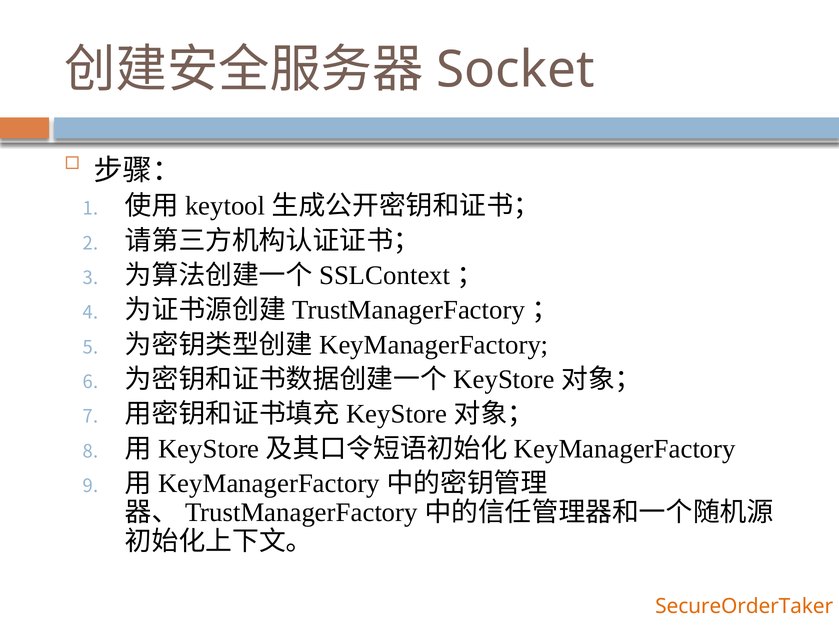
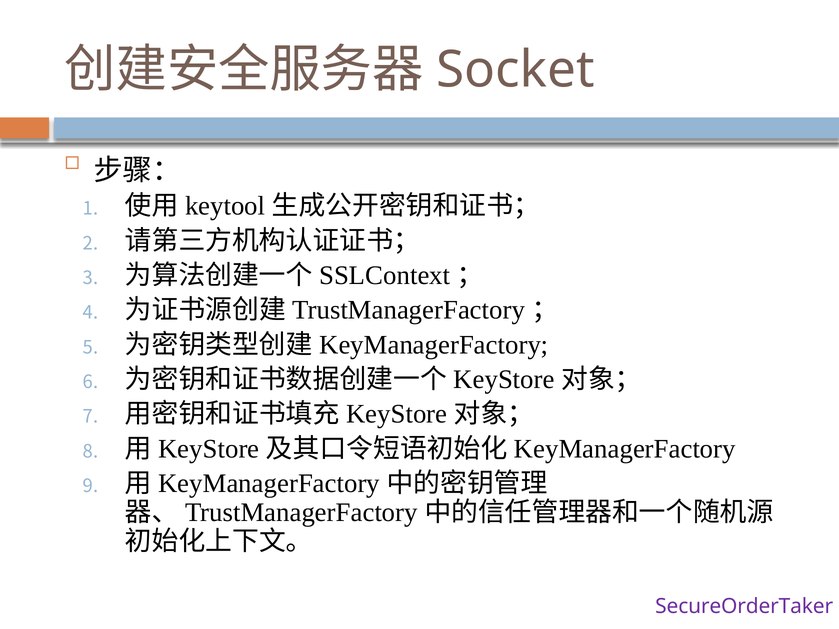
SecureOrderTaker colour: orange -> purple (744, 607)
